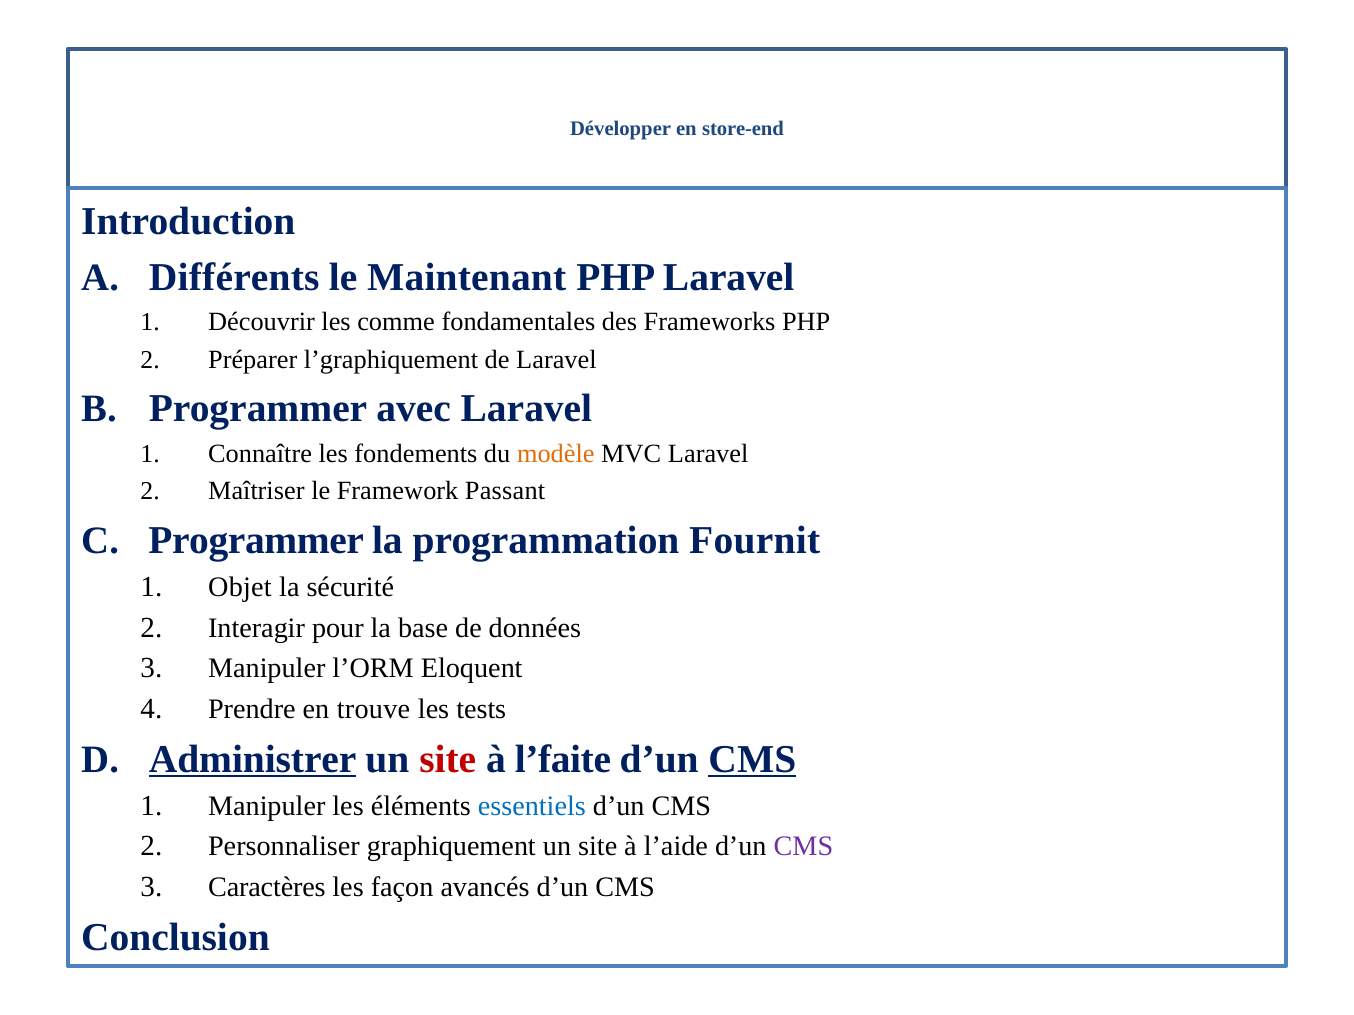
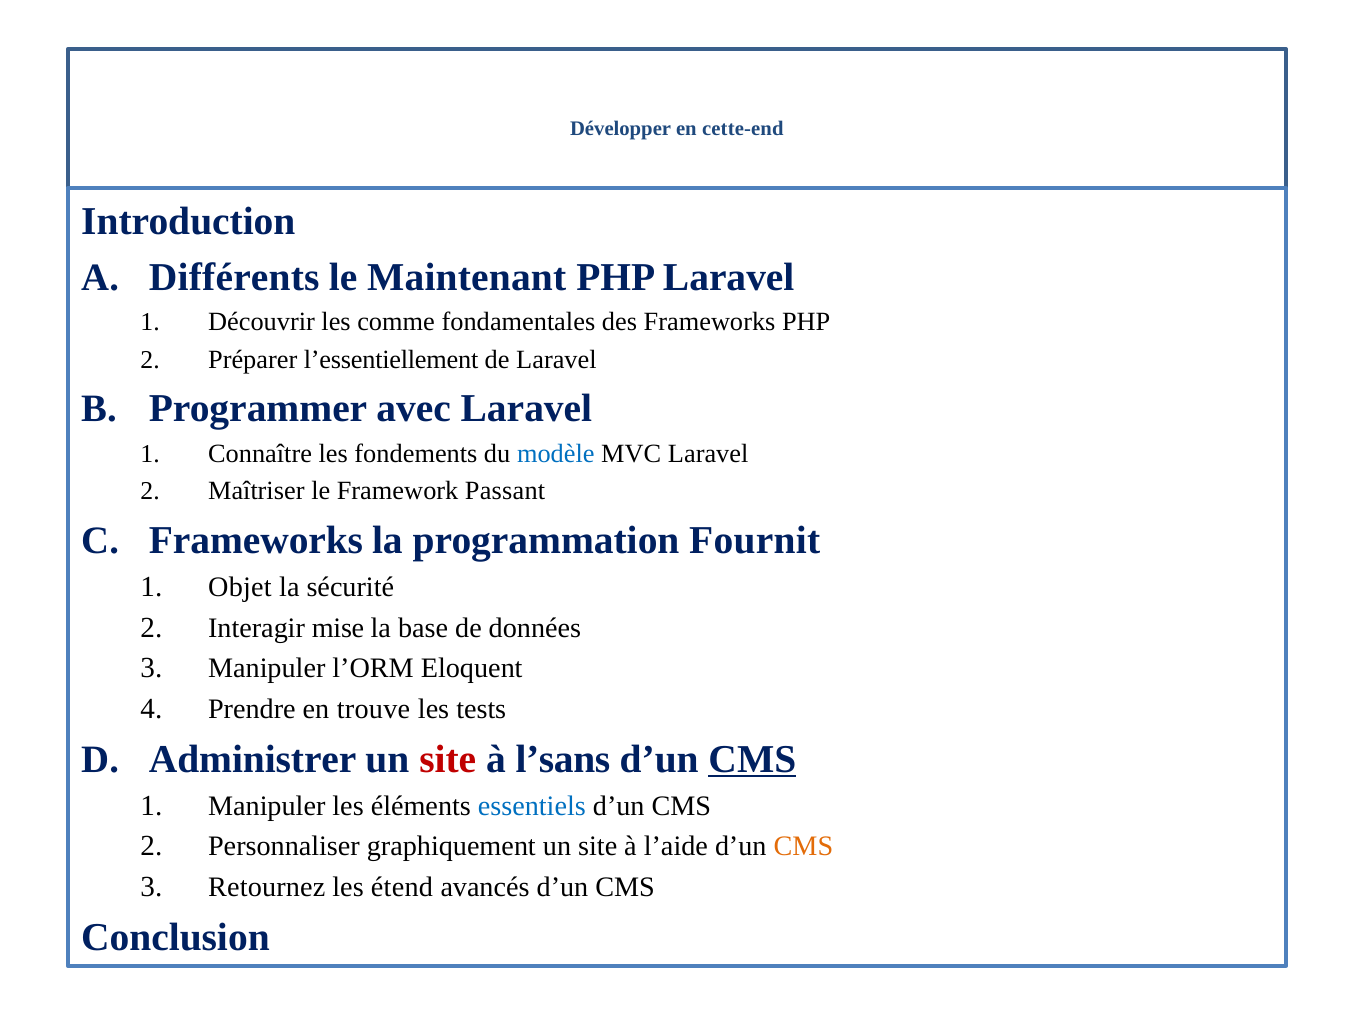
store-end: store-end -> cette-end (743, 129)
l’graphiquement: l’graphiquement -> l’essentiellement (391, 360)
modèle colour: orange -> blue (556, 454)
Programmer: Programmer -> Frameworks (256, 541)
pour: pour -> mise (338, 628)
Administrer underline: present -> none (253, 760)
l’faite: l’faite -> l’sans (563, 760)
CMS colour: purple -> orange (803, 847)
Caractères: Caractères -> Retournez (267, 888)
façon: façon -> étend (402, 888)
